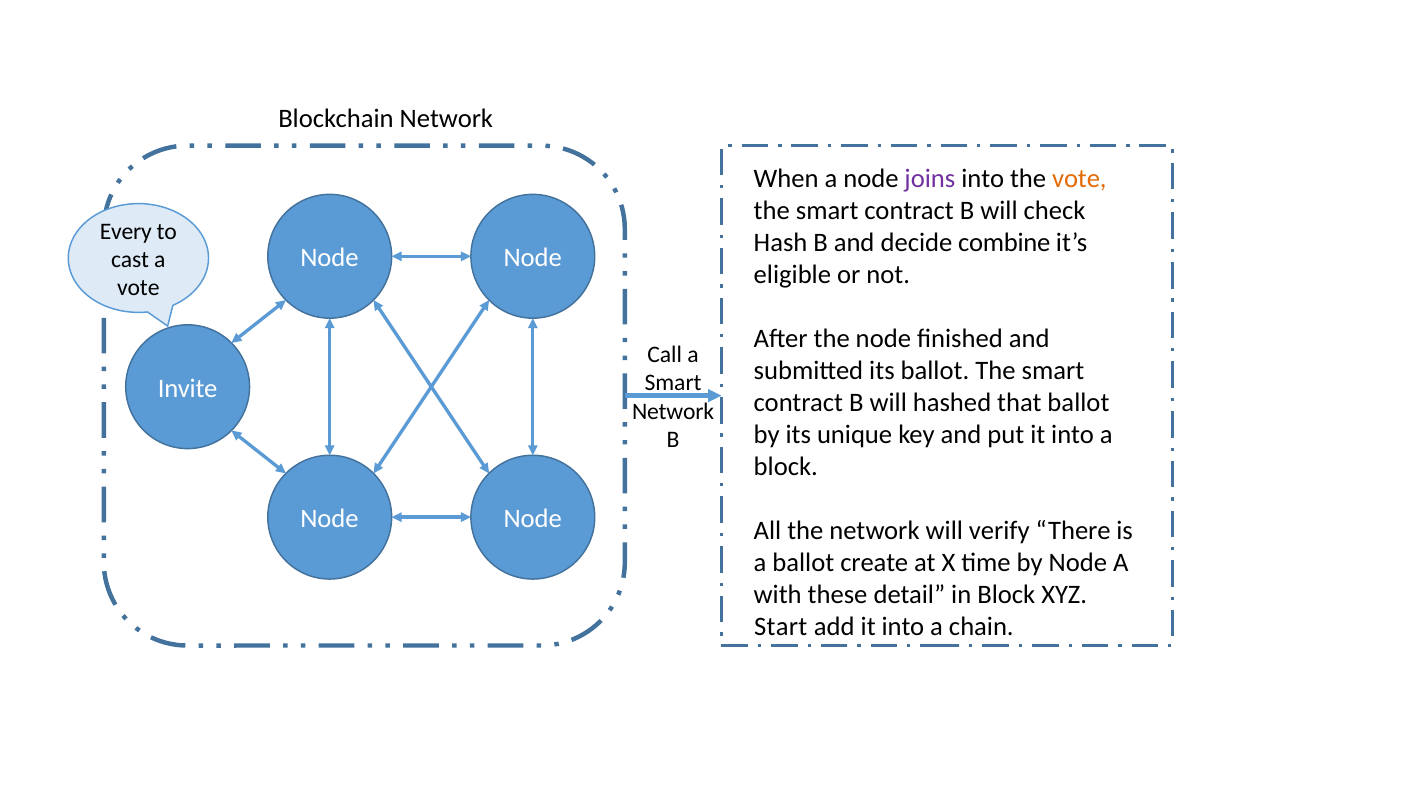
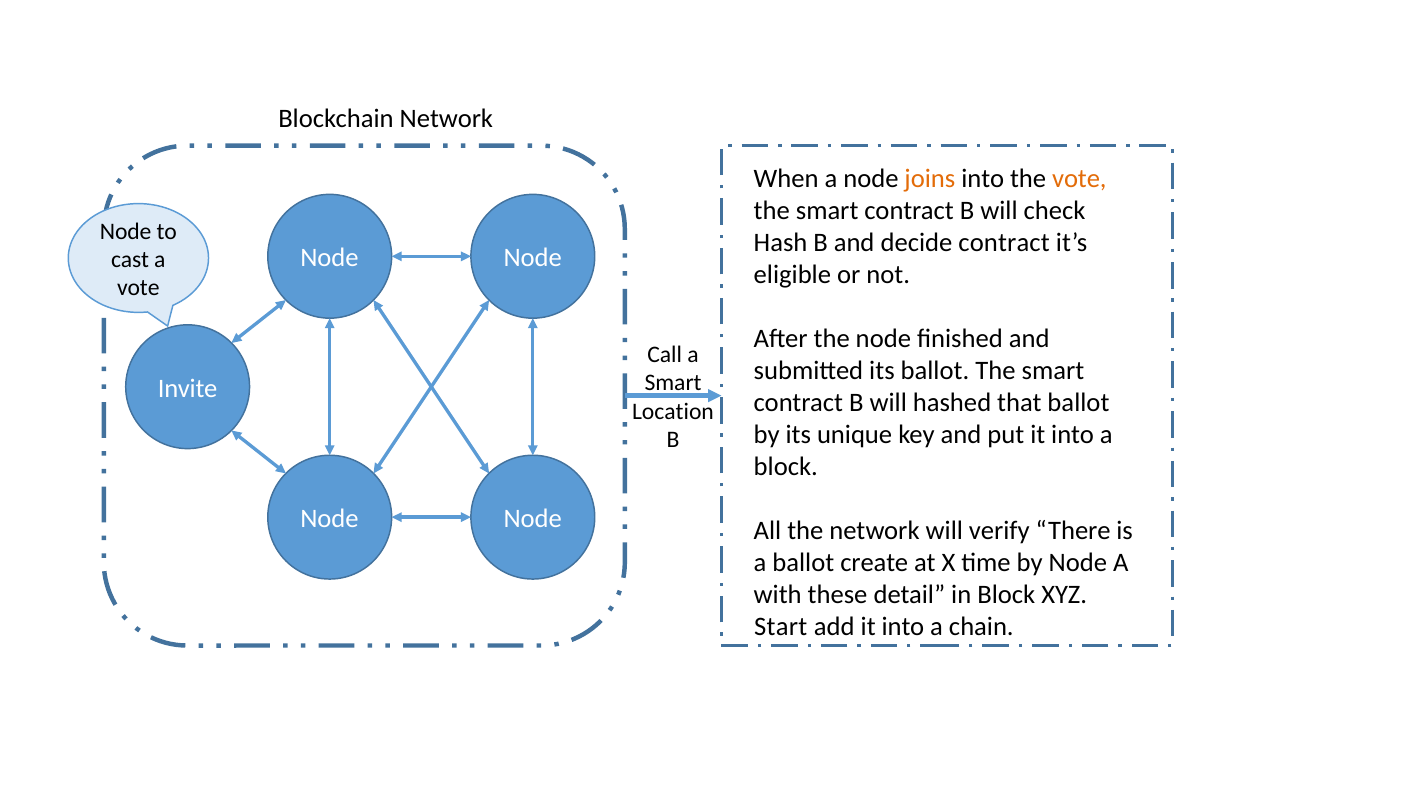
joins colour: purple -> orange (930, 179)
Every: Every -> Node (126, 231)
decide combine: combine -> contract (1004, 243)
Network: Network -> Location (673, 412)
